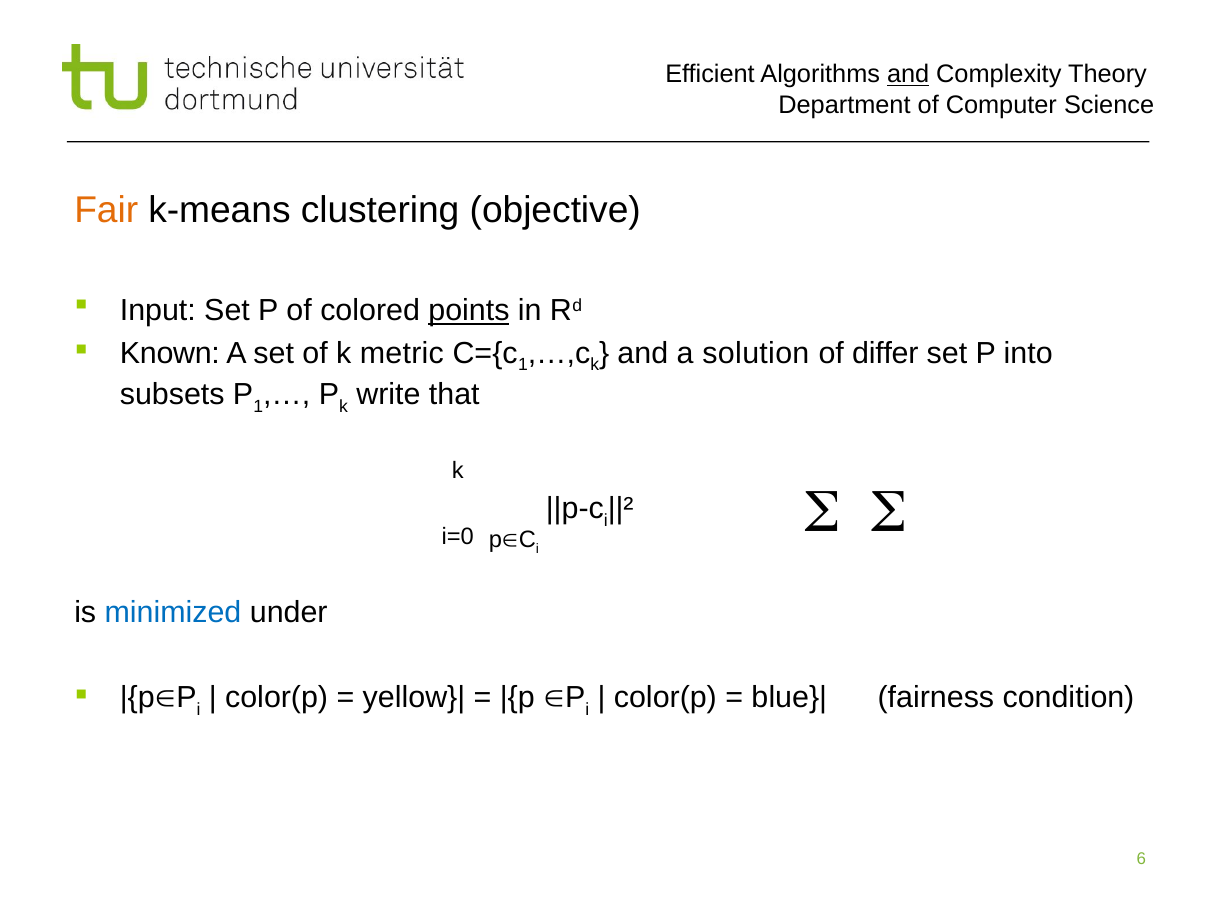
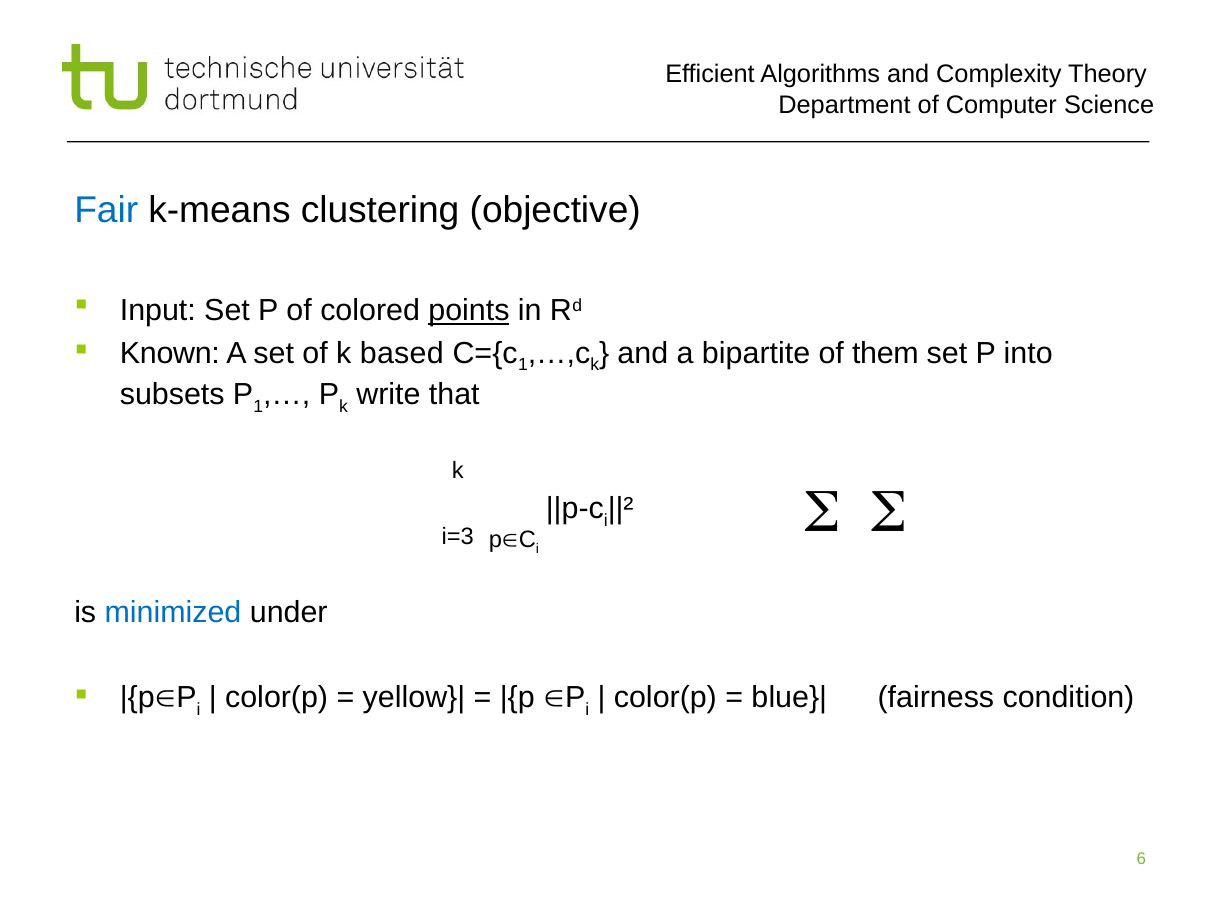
and underline: present -> none (908, 74)
Fair colour: orange -> blue (106, 210)
metric: metric -> based (402, 353)
solution: solution -> bipartite (756, 353)
differ: differ -> them (885, 353)
i=0: i=0 -> i=3 (458, 537)
